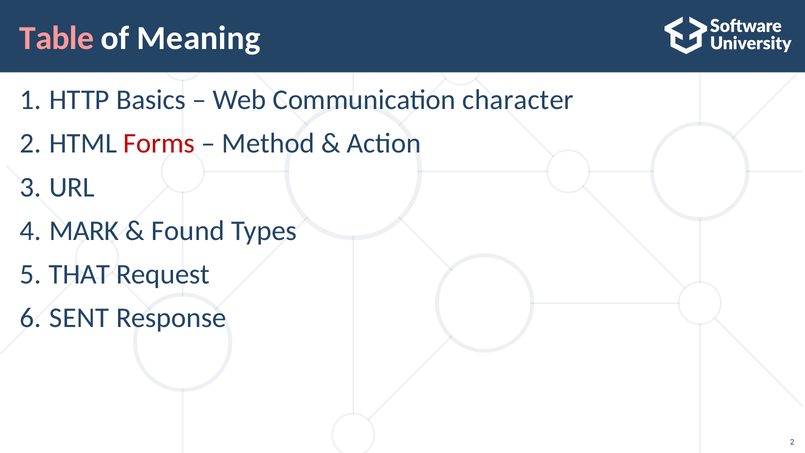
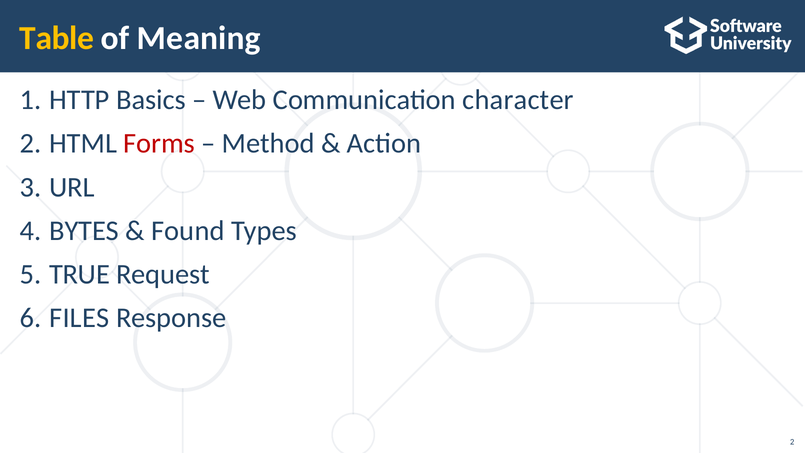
Table colour: pink -> yellow (57, 38)
MARK: MARK -> BYTES (84, 231)
THAT: THAT -> TRUE (80, 274)
SENT: SENT -> FILES (79, 318)
